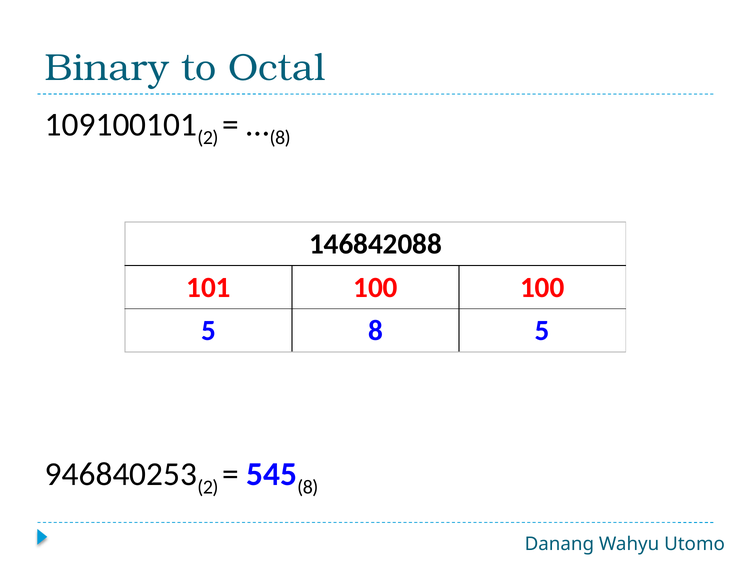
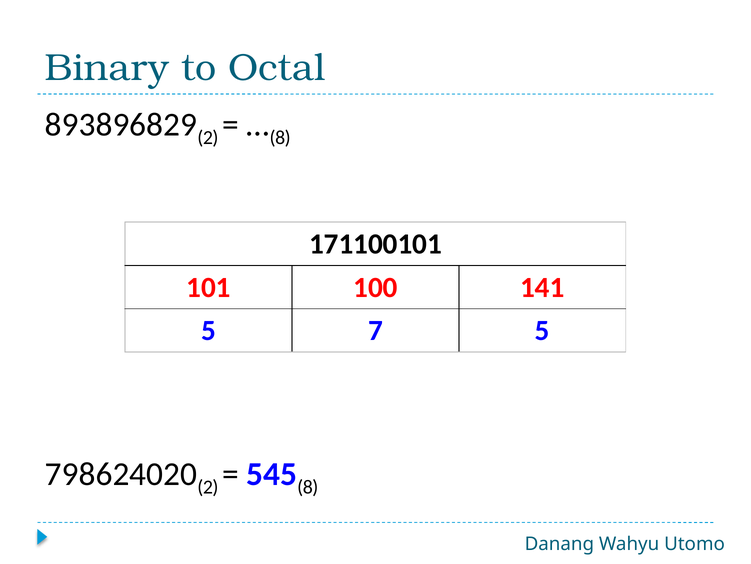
109100101: 109100101 -> 893896829 (121, 125)
146842088: 146842088 -> 171100101 (375, 244)
100 100: 100 -> 141 (542, 287)
5 8: 8 -> 7 (375, 330)
946840253: 946840253 -> 798624020 (121, 474)
